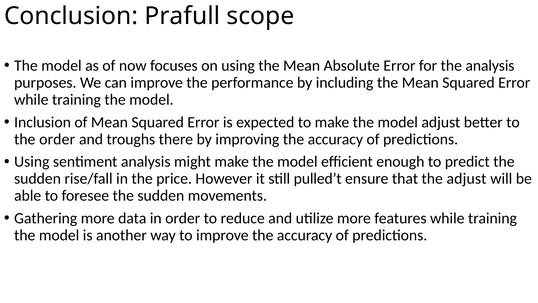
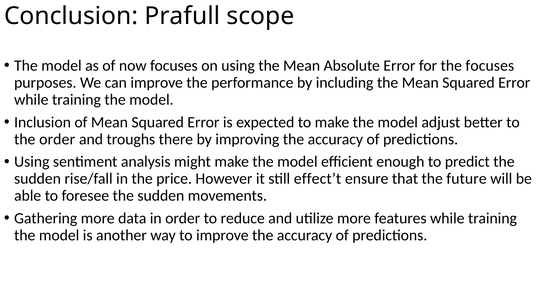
the analysis: analysis -> focuses (490, 66)
pulled’t: pulled’t -> effect’t (318, 179)
the adjust: adjust -> future (467, 179)
